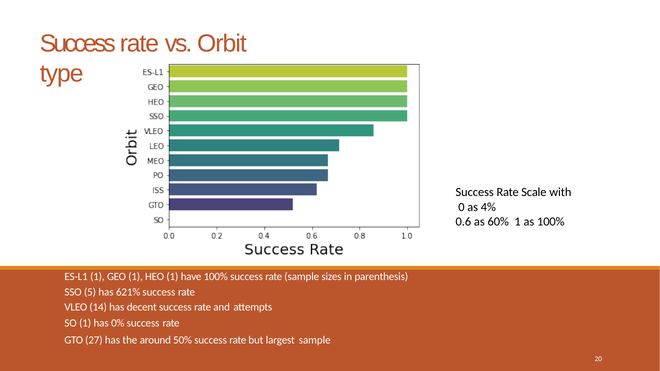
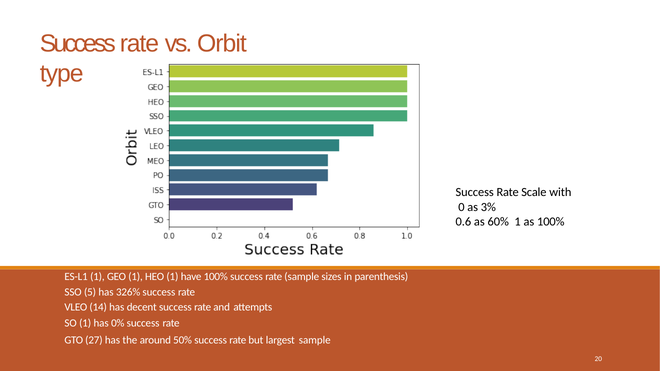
4%: 4% -> 3% (488, 207)
621%: 621% -> 326% (128, 293)
